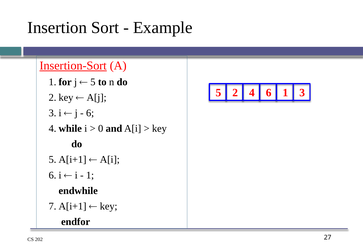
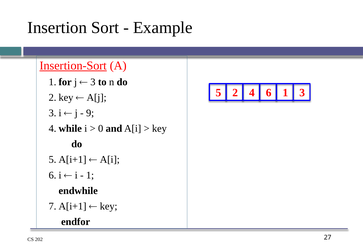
5: 5 -> 3 (93, 82)
6: 6 -> 9 (90, 113)
